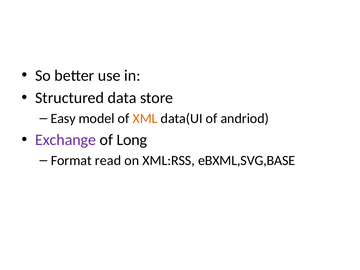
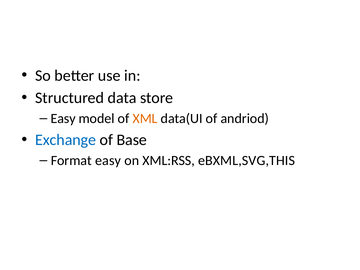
Exchange colour: purple -> blue (66, 140)
Long: Long -> Base (132, 140)
Format read: read -> easy (108, 161)
eBXML,SVG,BASE: eBXML,SVG,BASE -> eBXML,SVG,THIS (247, 161)
